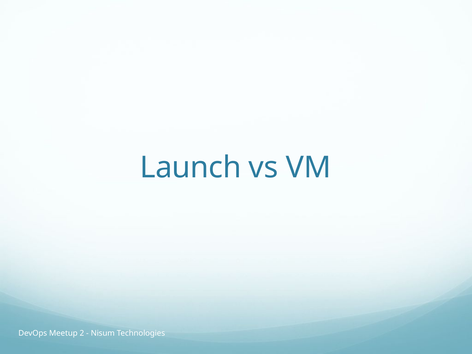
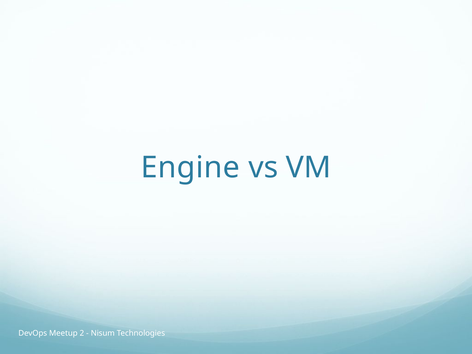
Launch: Launch -> Engine (190, 168)
